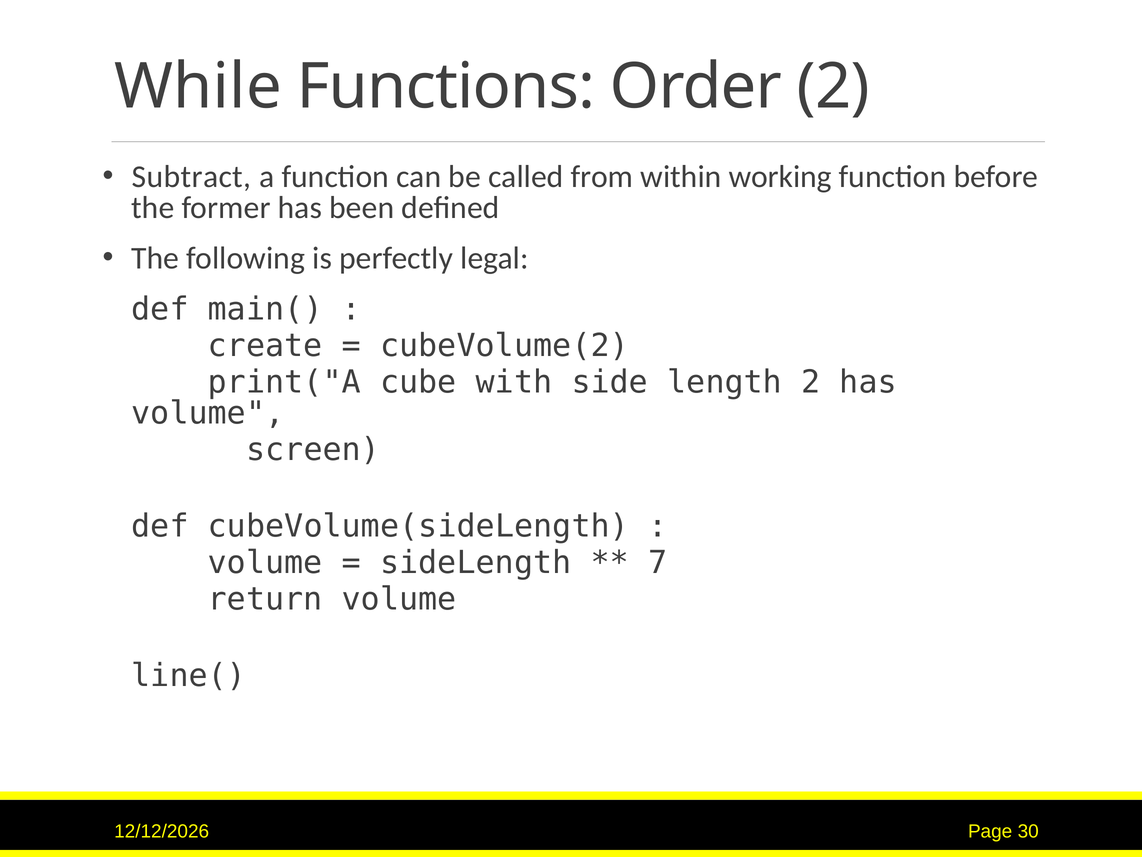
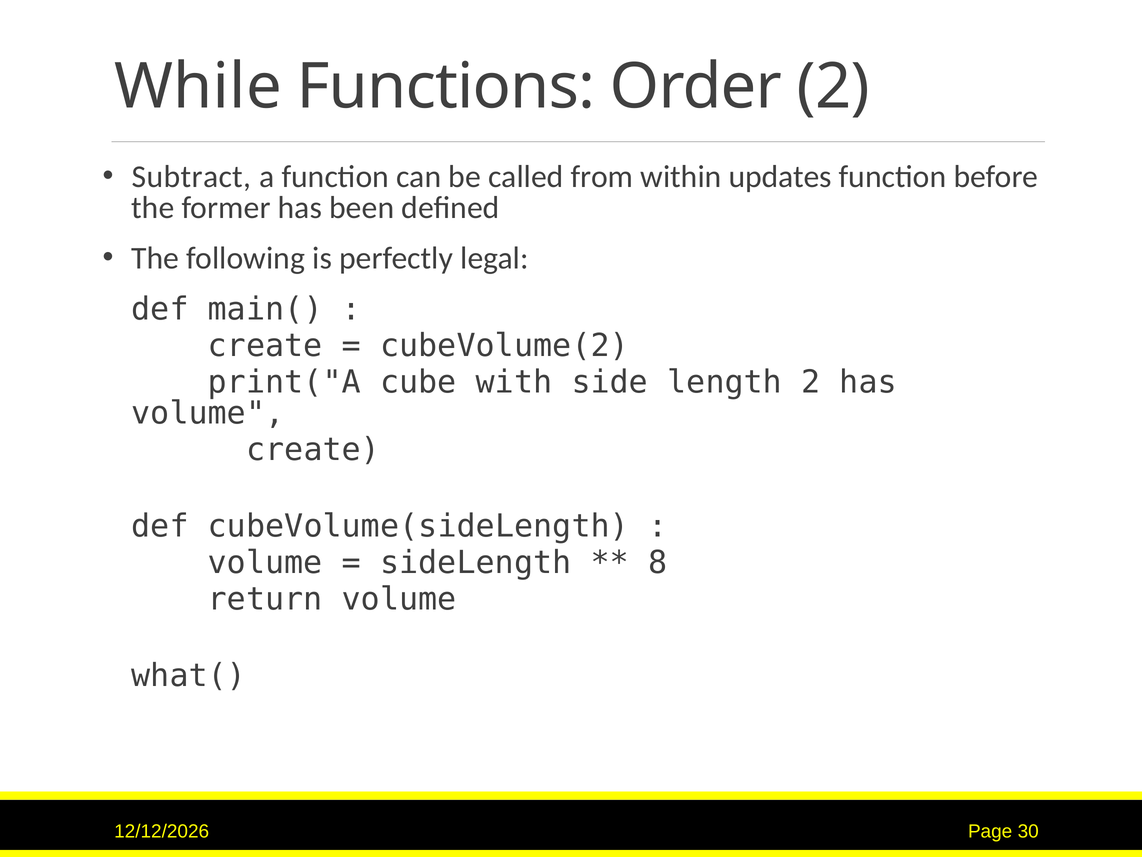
working: working -> updates (780, 177)
screen: screen -> create (313, 449)
7: 7 -> 8 (658, 562)
line(: line( -> what( (189, 675)
